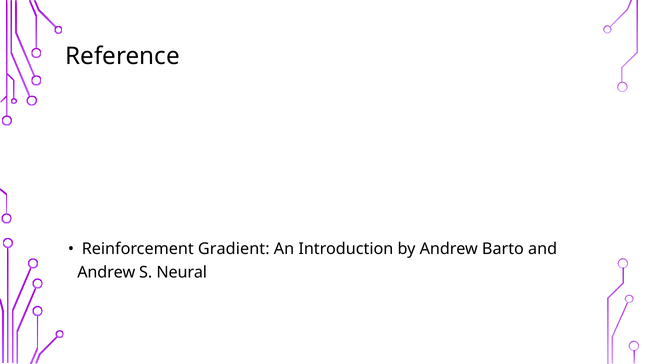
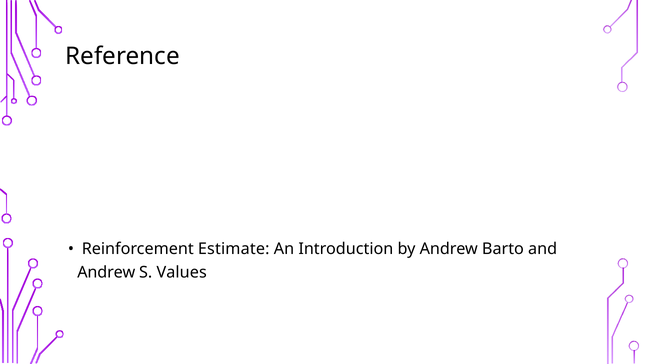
Gradient: Gradient -> Estimate (234, 249)
Neural: Neural -> Values (182, 272)
